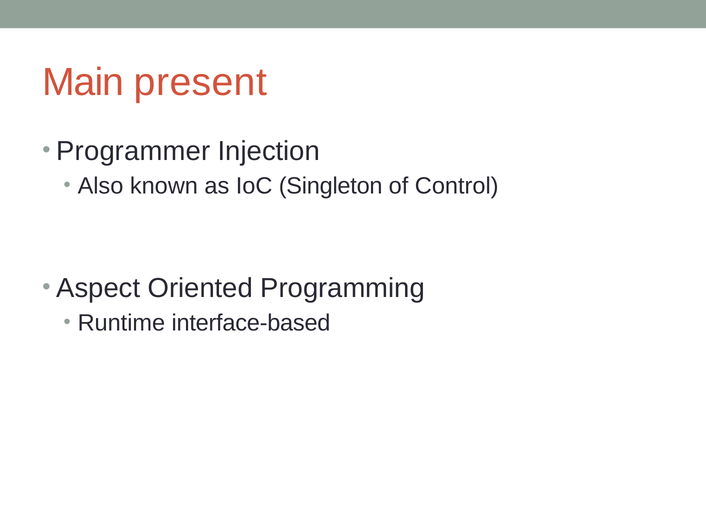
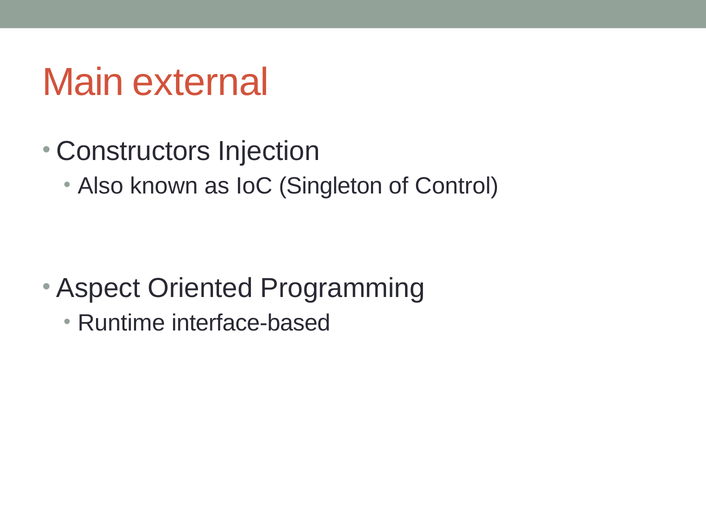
present: present -> external (201, 82)
Programmer: Programmer -> Constructors (133, 151)
